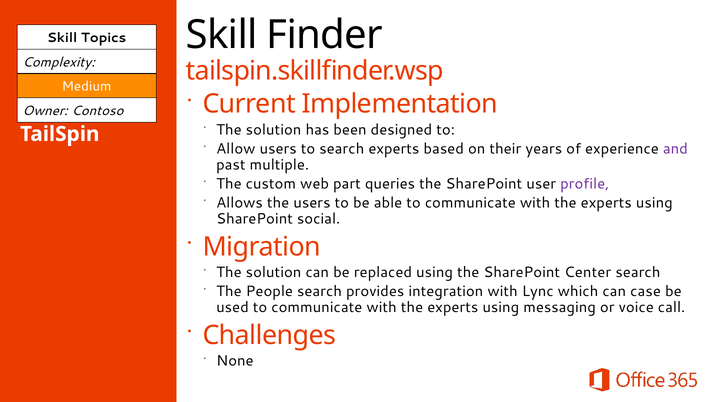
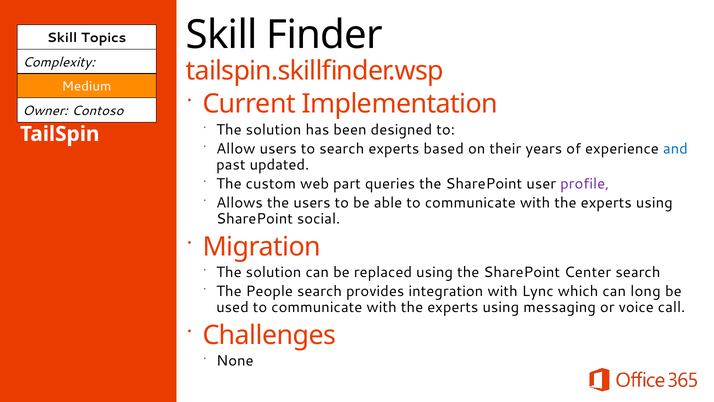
and colour: purple -> blue (675, 149)
multiple: multiple -> updated (279, 165)
case: case -> long (646, 291)
